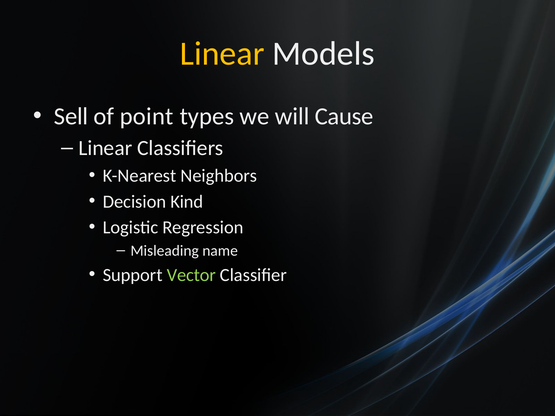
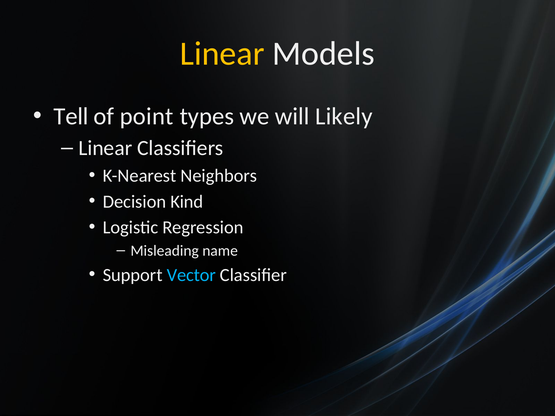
Sell: Sell -> Tell (71, 116)
Cause: Cause -> Likely (344, 116)
Vector colour: light green -> light blue (191, 275)
